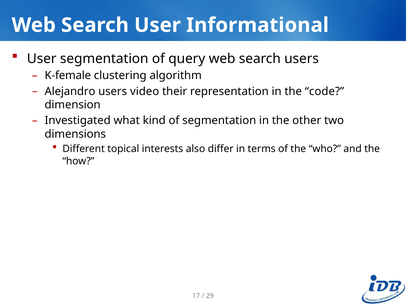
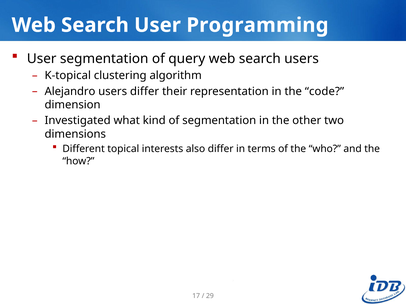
Informational: Informational -> Programming (257, 25)
K-female: K-female -> K-topical (68, 76)
users video: video -> differ (145, 91)
